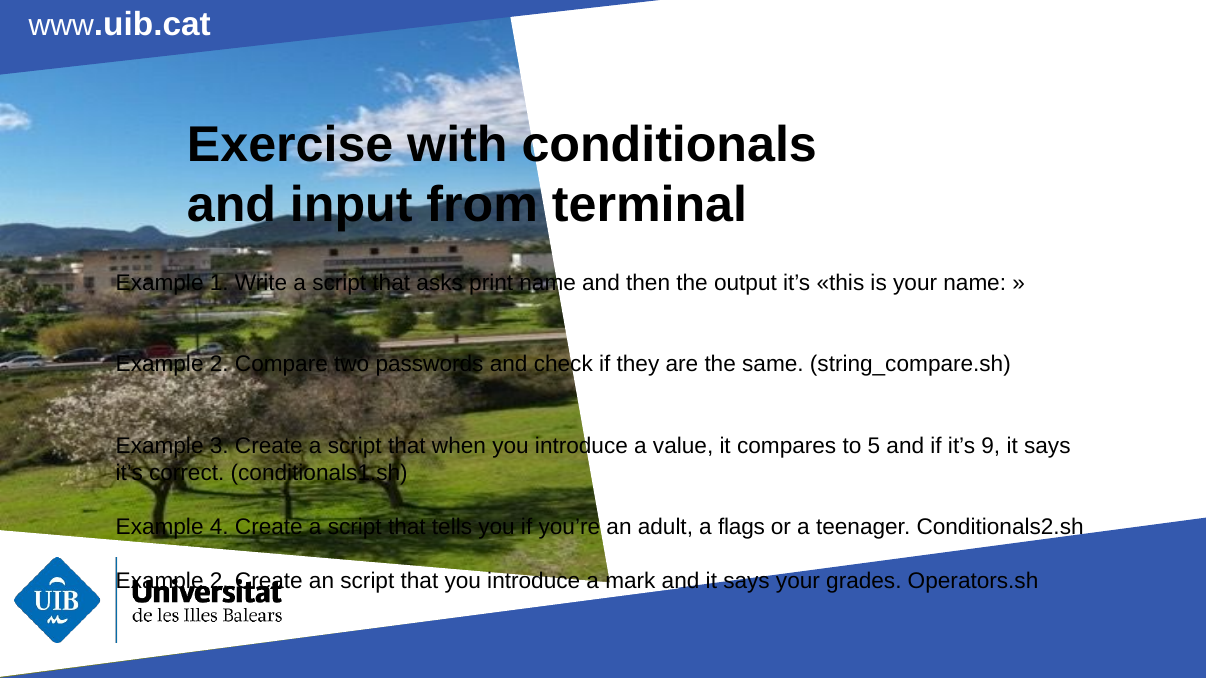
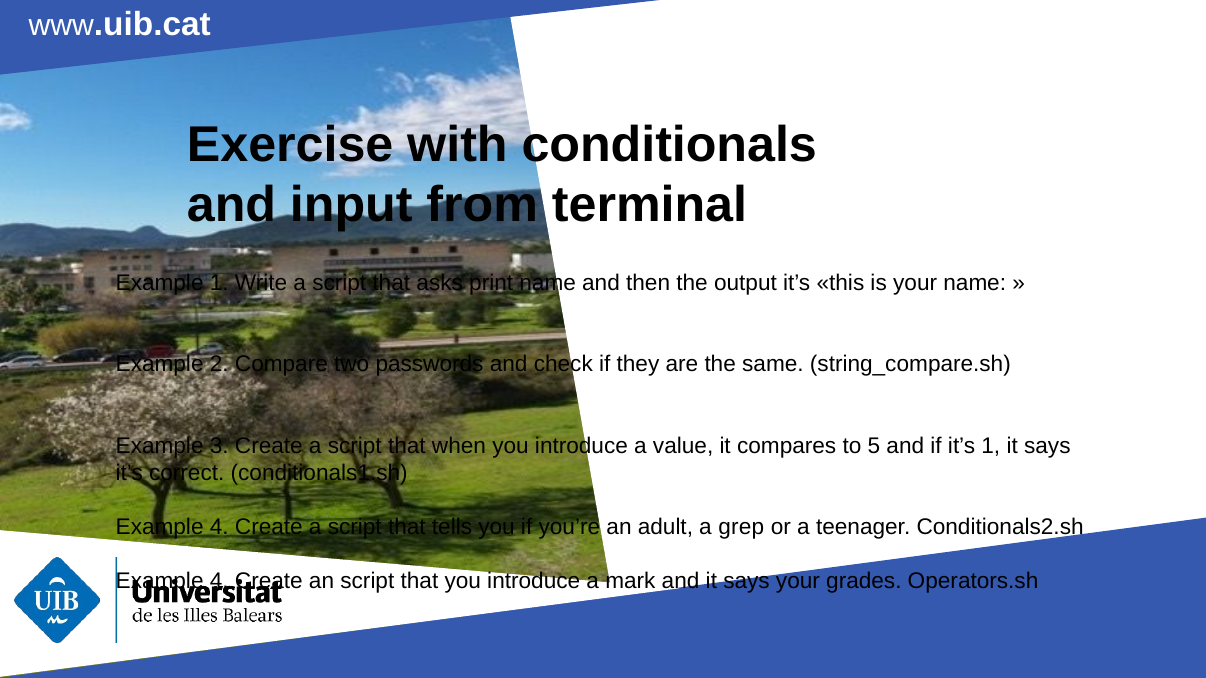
it’s 9: 9 -> 1 (991, 446)
flags: flags -> grep (741, 527)
2: 2 -> 4 (219, 582)
